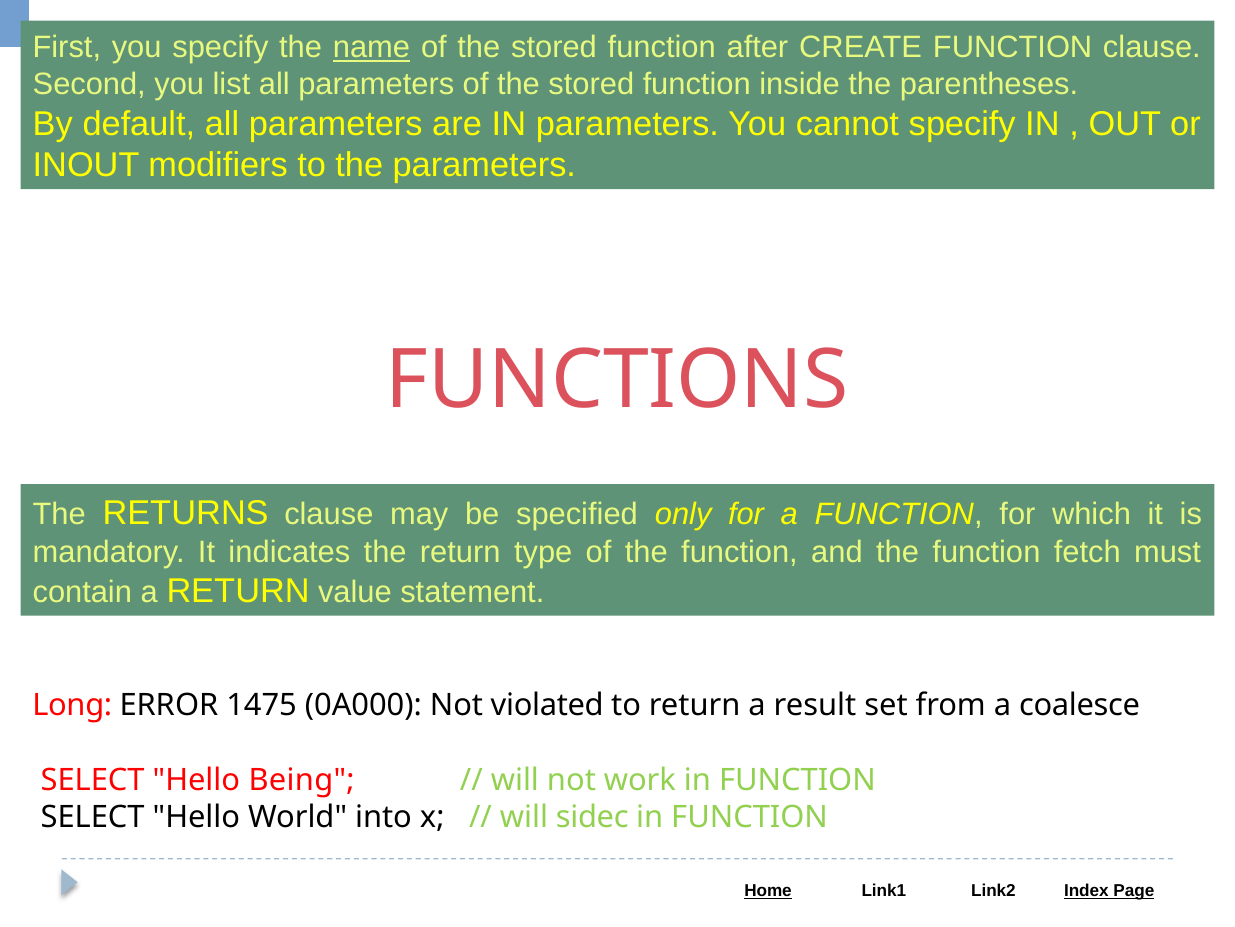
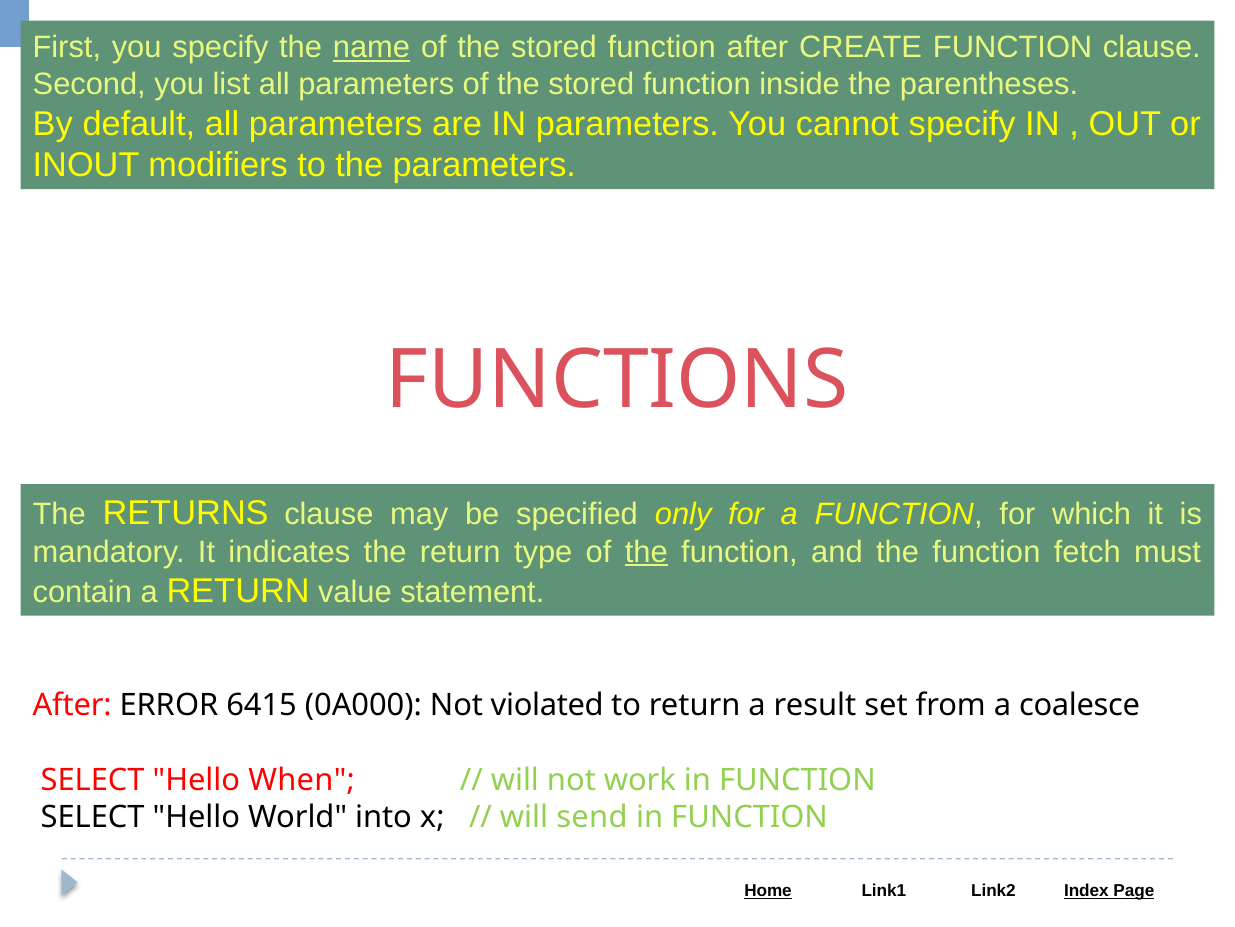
the underline: none -> present (646, 552)
Long: Long -> After (72, 705)
1475: 1475 -> 6415 (262, 705)
Being: Being -> When (302, 779)
sidec: sidec -> send (592, 816)
